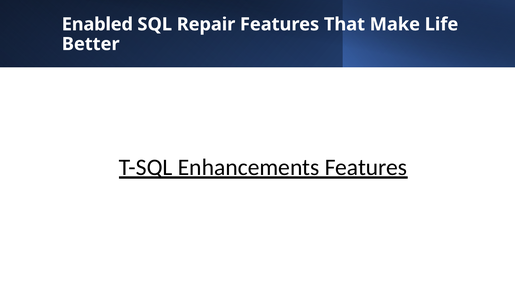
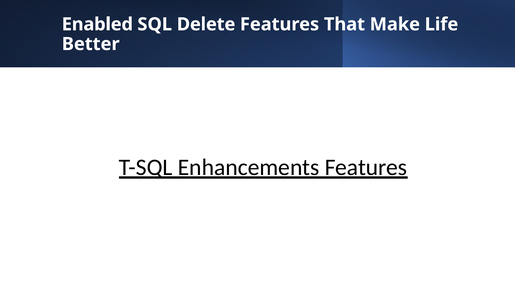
Repair: Repair -> Delete (206, 24)
